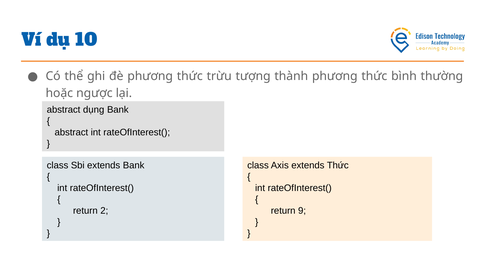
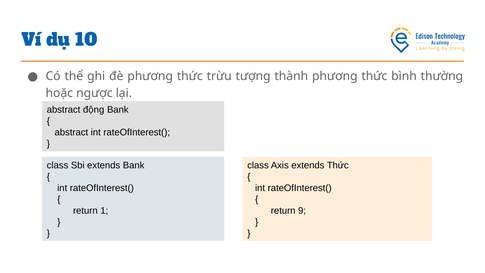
dụng: dụng -> động (94, 110)
2: 2 -> 1 (104, 211)
